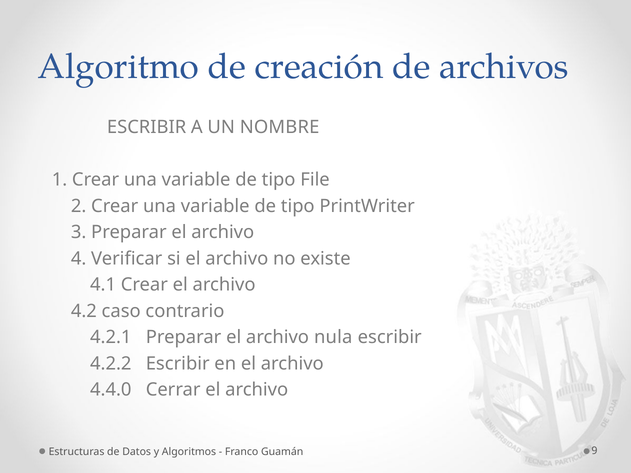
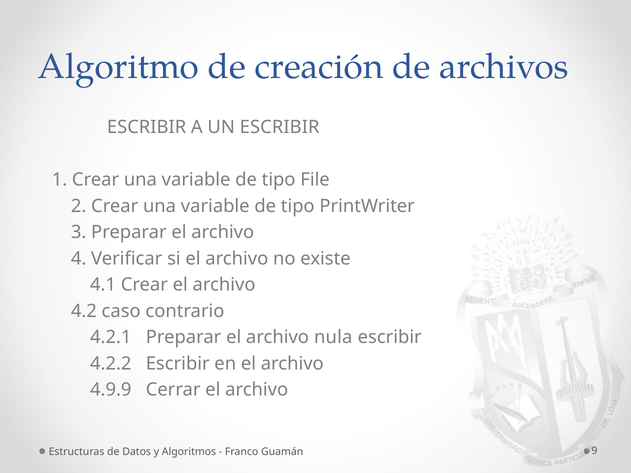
UN NOMBRE: NOMBRE -> ESCRIBIR (280, 127)
4.4.0: 4.4.0 -> 4.9.9 (111, 390)
